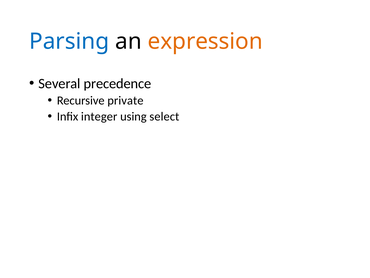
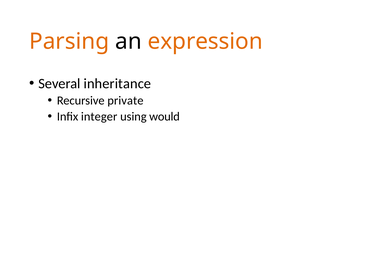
Parsing colour: blue -> orange (69, 41)
precedence: precedence -> inheritance (117, 83)
select: select -> would (164, 116)
